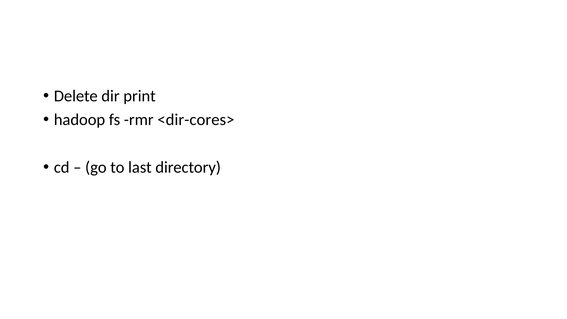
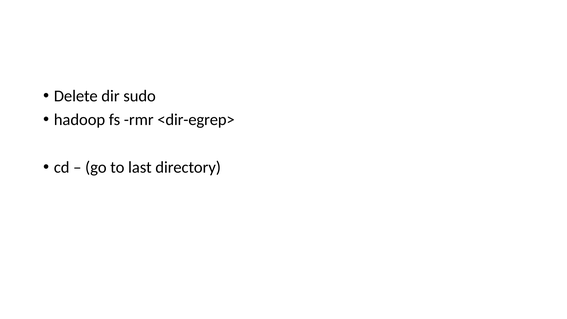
print: print -> sudo (140, 96)
<dir-cores>: <dir-cores> -> <dir-egrep> (196, 120)
